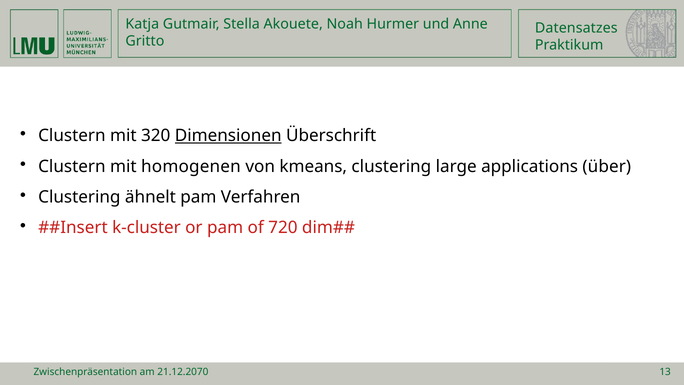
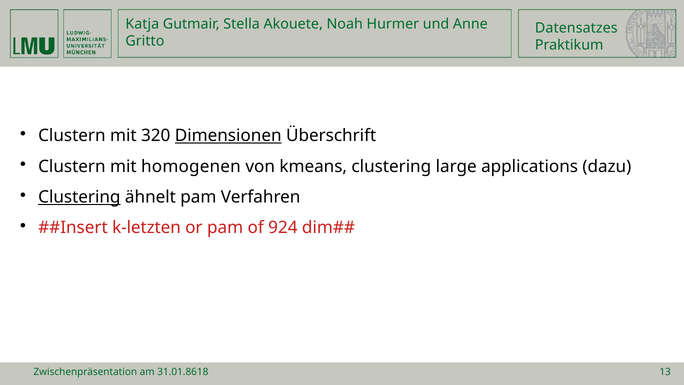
über: über -> dazu (607, 166)
Clustering underline: none -> present (79, 197)
k-cluster: k-cluster -> k-letzten (146, 228)
720: 720 -> 924 (283, 228)
21.12.2070: 21.12.2070 -> 31.01.8618 (183, 372)
